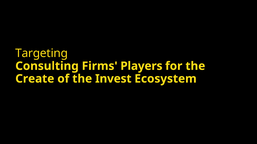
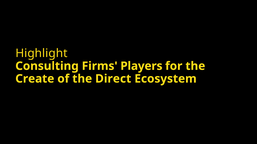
Targeting: Targeting -> Highlight (41, 54)
Invest: Invest -> Direct (113, 79)
